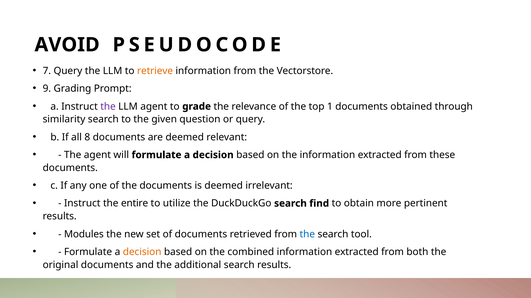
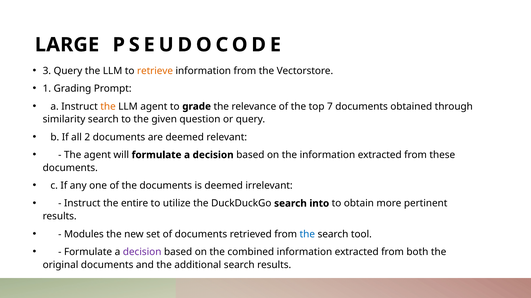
AVOID: AVOID -> LARGE (67, 45)
7: 7 -> 3 (47, 71)
9: 9 -> 1 (47, 89)
the colour: purple -> orange (108, 107)
1: 1 -> 7 (330, 107)
8: 8 -> 2 (87, 137)
find: find -> into (319, 204)
decision colour: orange -> purple (142, 252)
